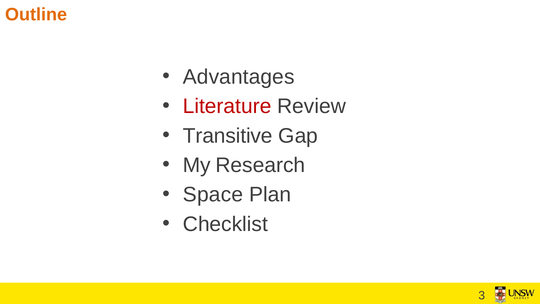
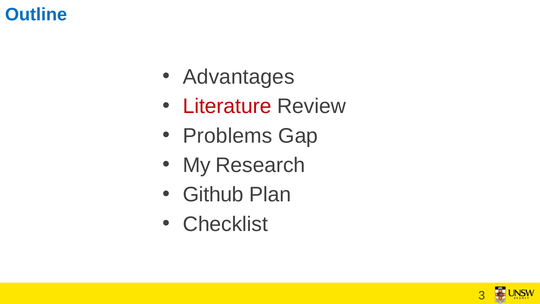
Outline colour: orange -> blue (36, 15)
Transitive: Transitive -> Problems (228, 136)
Space: Space -> Github (213, 194)
